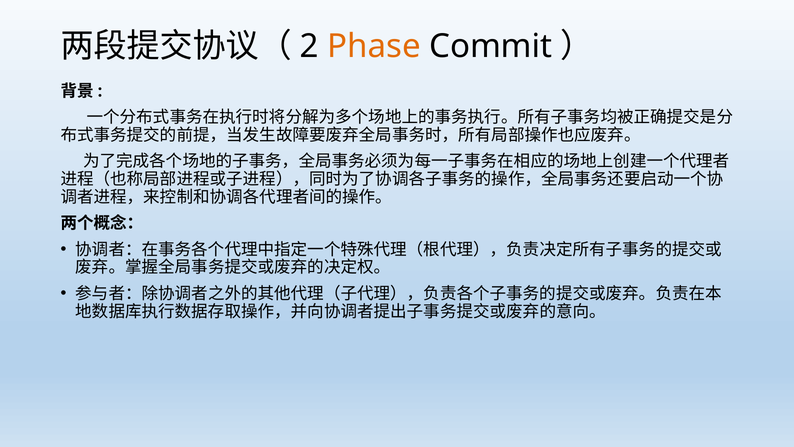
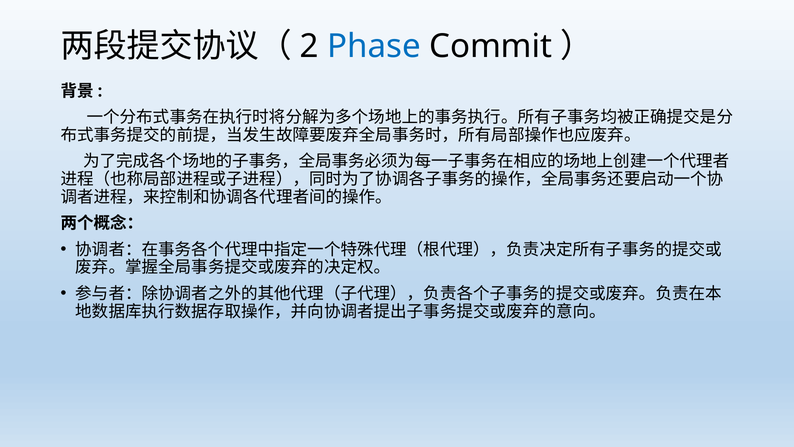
Phase colour: orange -> blue (374, 46)
